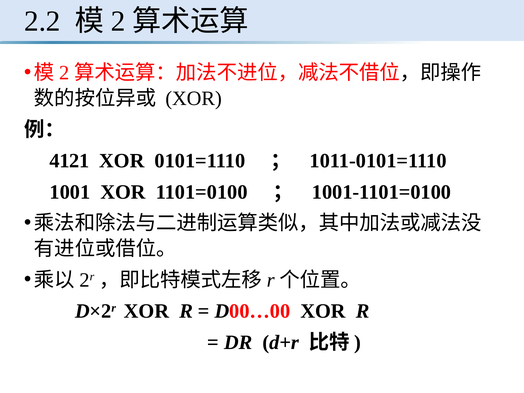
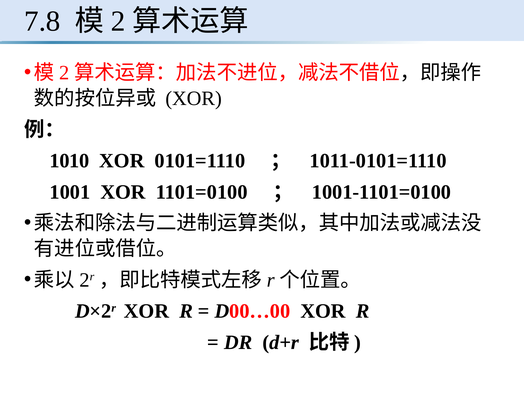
2.2: 2.2 -> 7.8 (42, 21)
4121: 4121 -> 1010 (69, 161)
